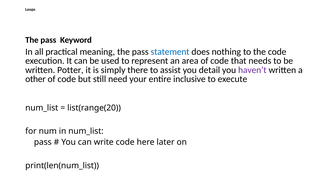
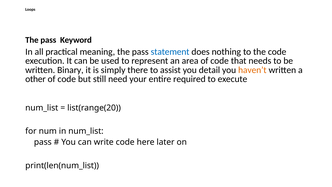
Potter: Potter -> Binary (70, 70)
haven’t colour: purple -> orange (252, 70)
inclusive: inclusive -> required (189, 79)
